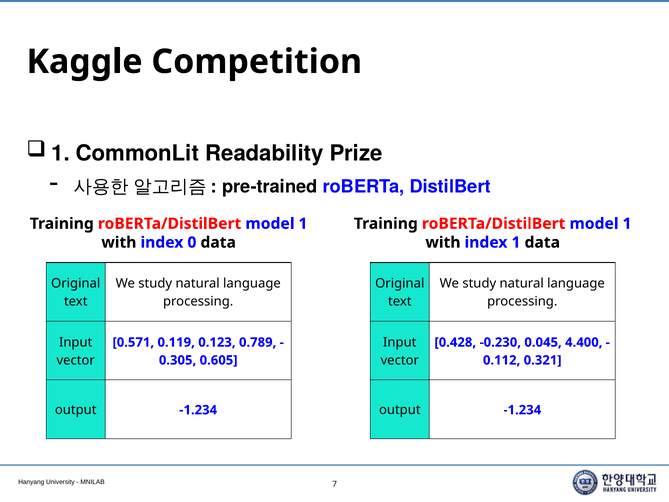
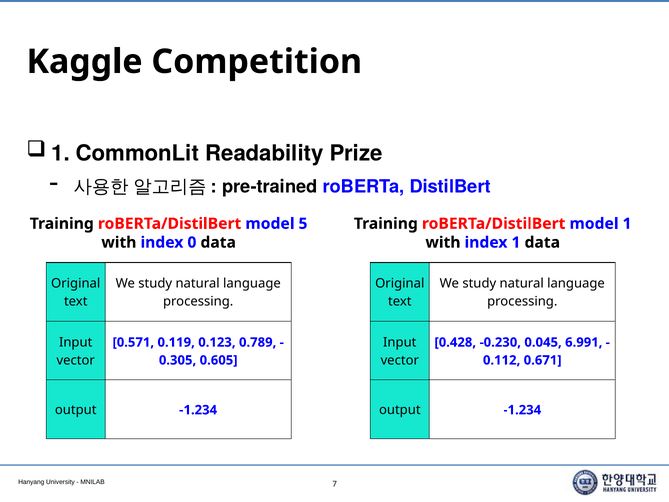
1: 1 -> 5 (303, 224)
4.400: 4.400 -> 6.991 (584, 342)
0.321: 0.321 -> 0.671 (543, 360)
